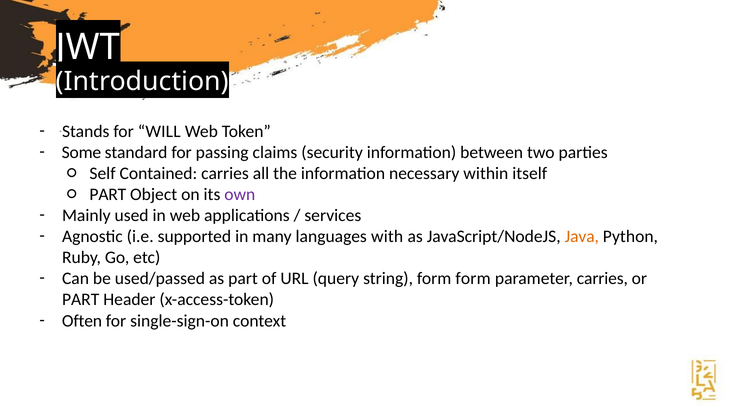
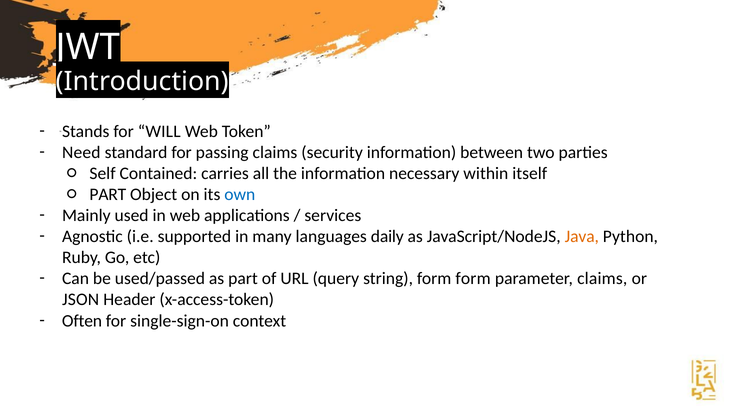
Some: Some -> Need (81, 152)
own colour: purple -> blue (240, 195)
with: with -> daily (387, 237)
parameter carries: carries -> claims (602, 279)
PART: PART -> JSON (81, 300)
